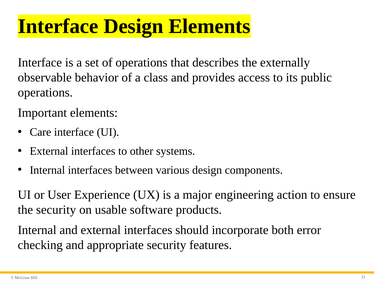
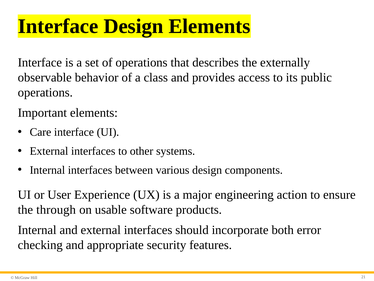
the security: security -> through (56, 209)
